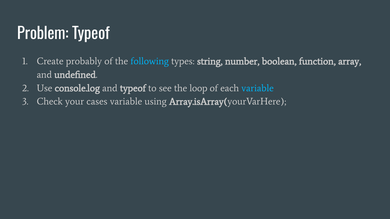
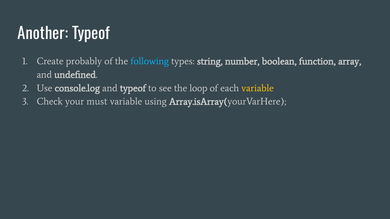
Problem: Problem -> Another (43, 34)
variable colour: light blue -> yellow (258, 88)
cases: cases -> must (97, 102)
